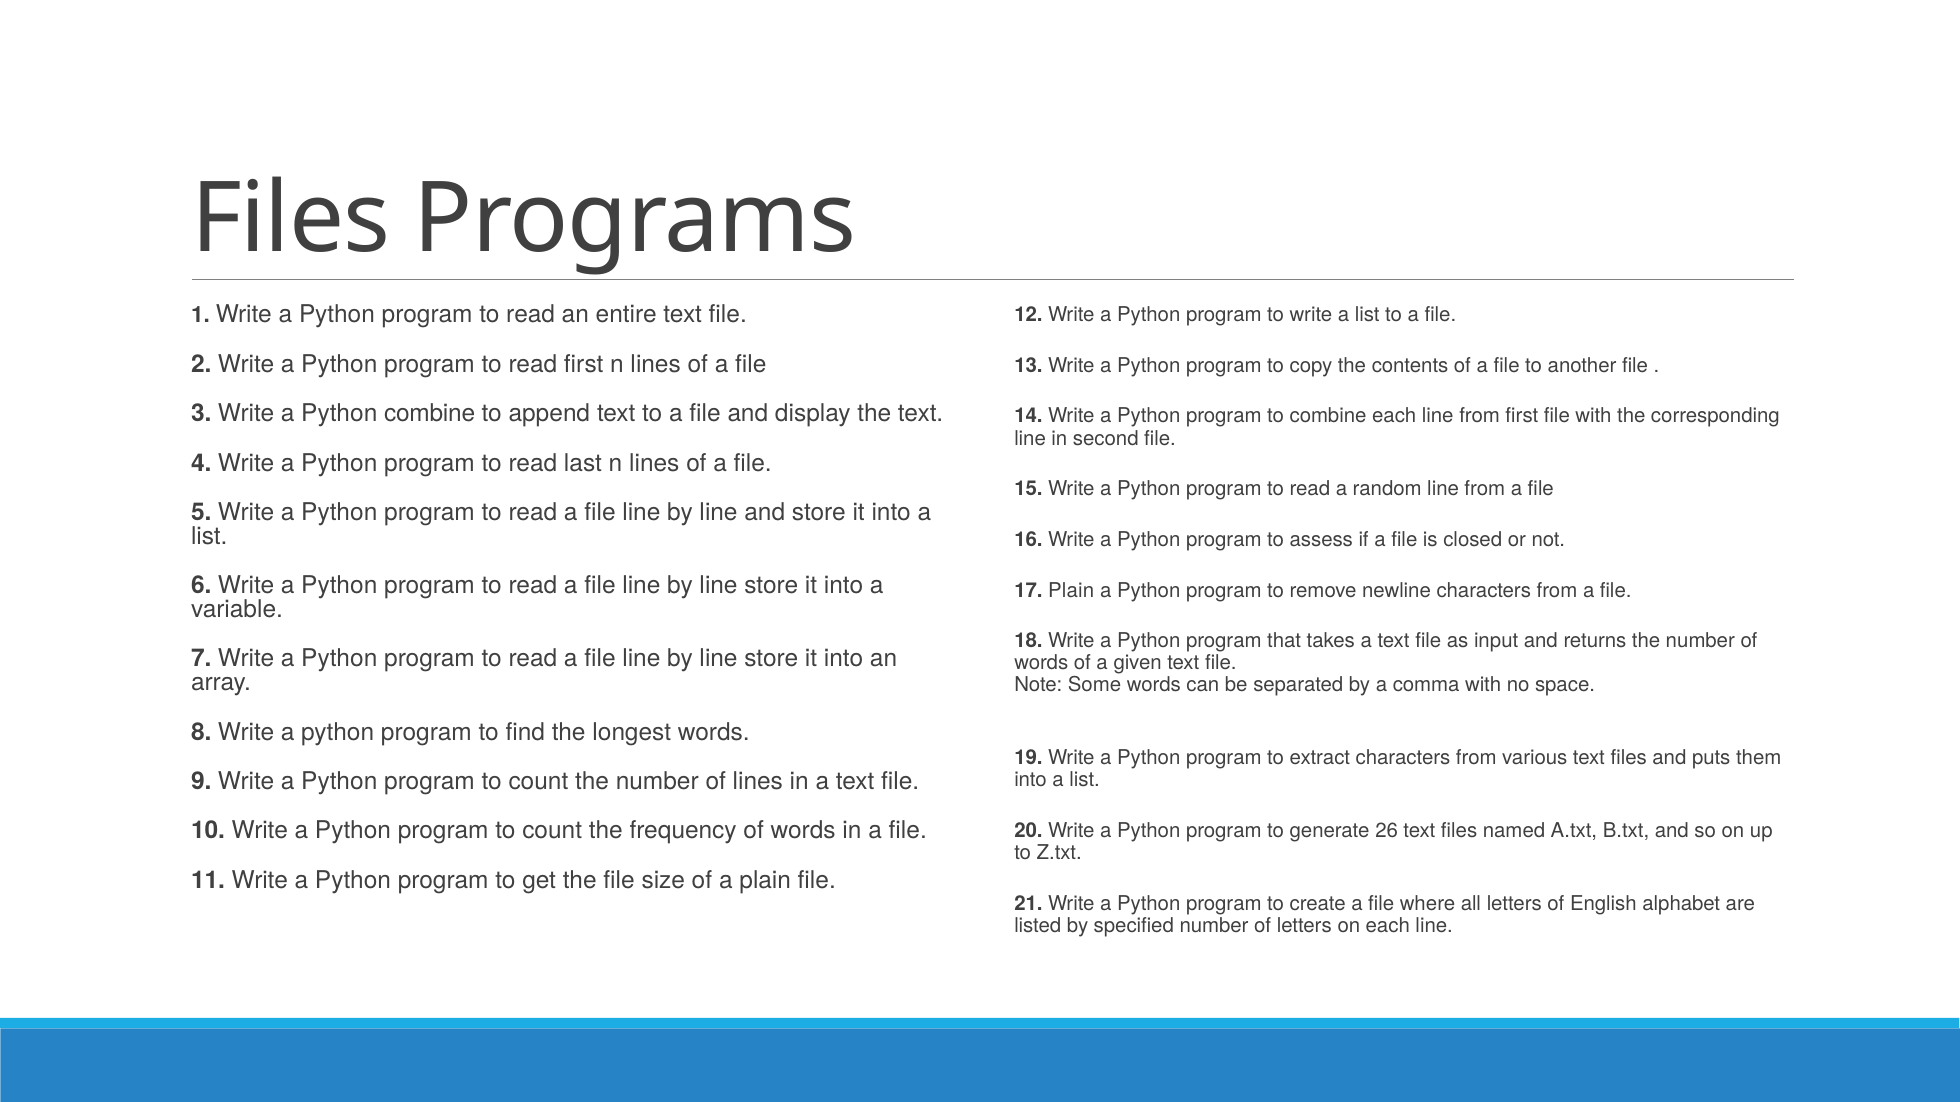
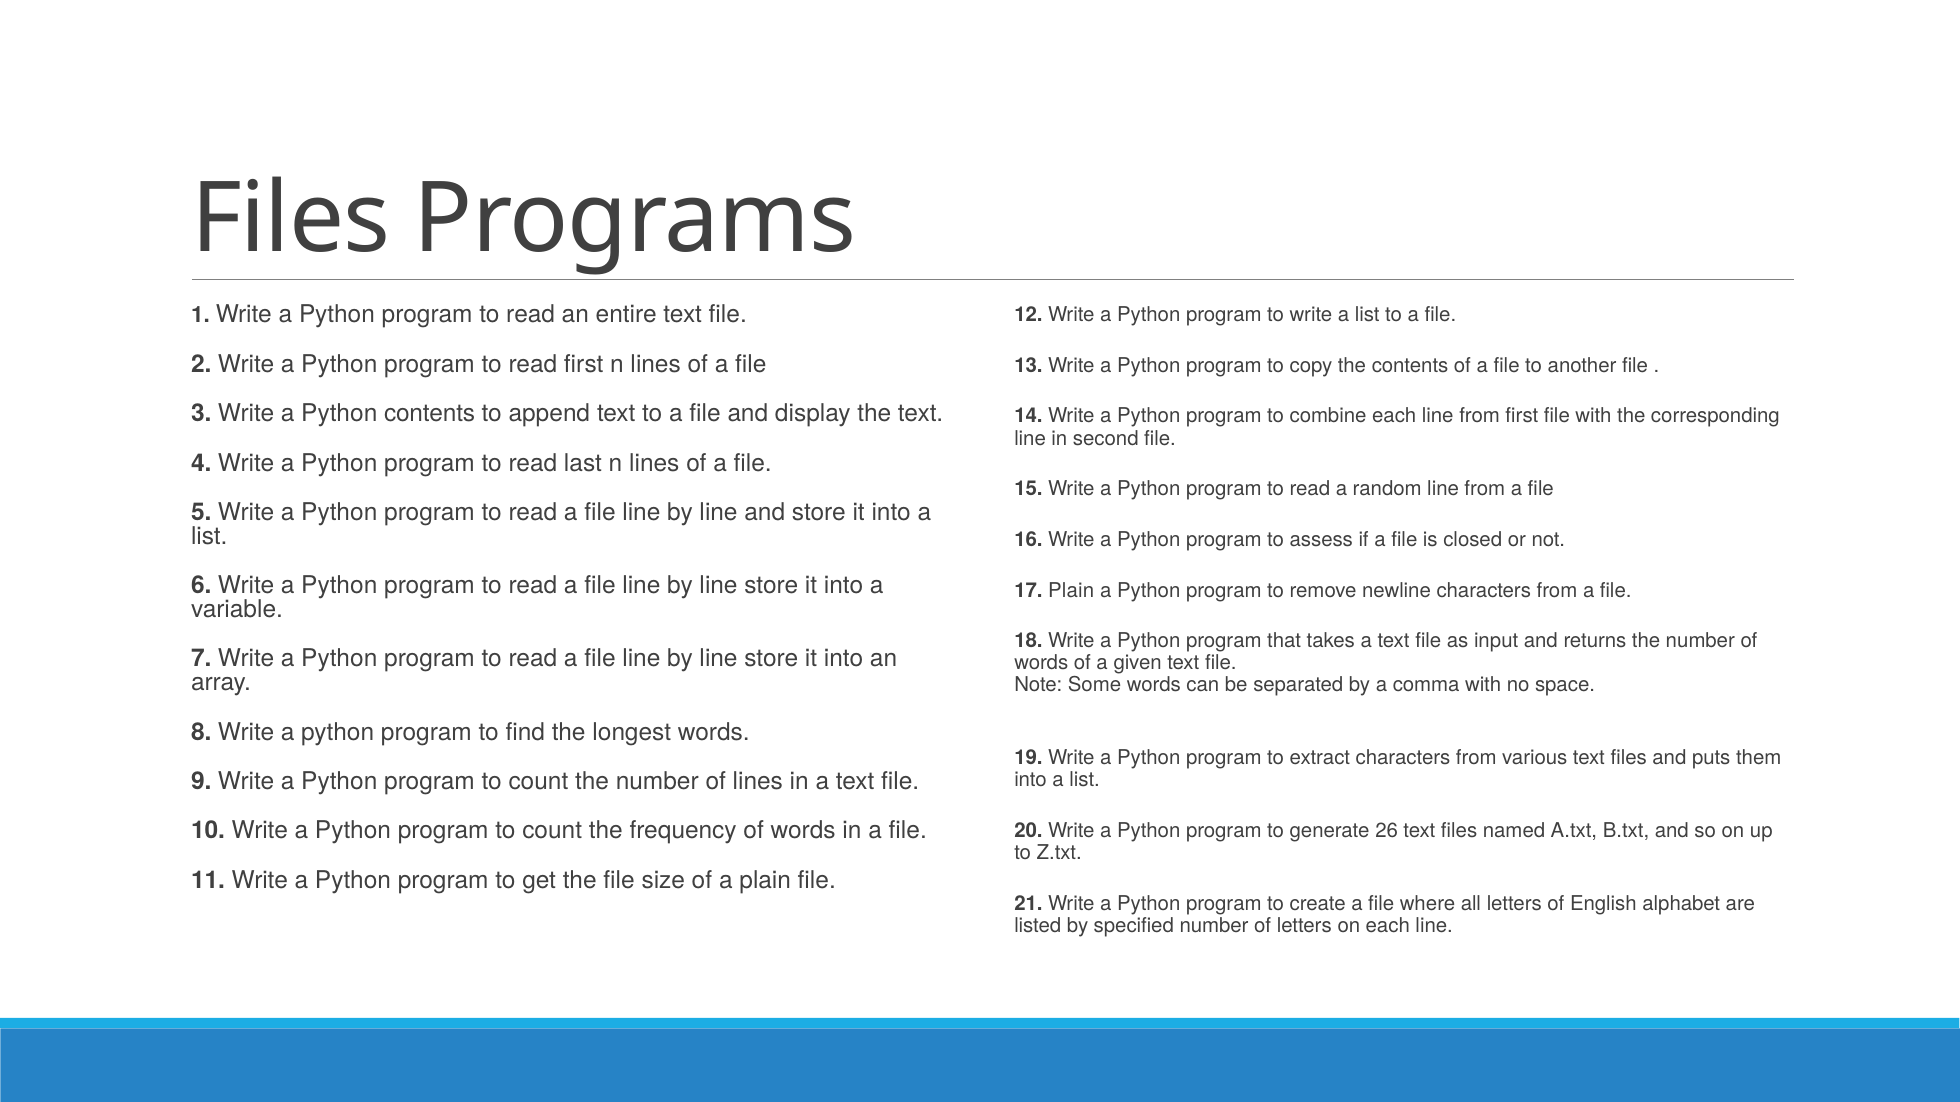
Python combine: combine -> contents (430, 414)
